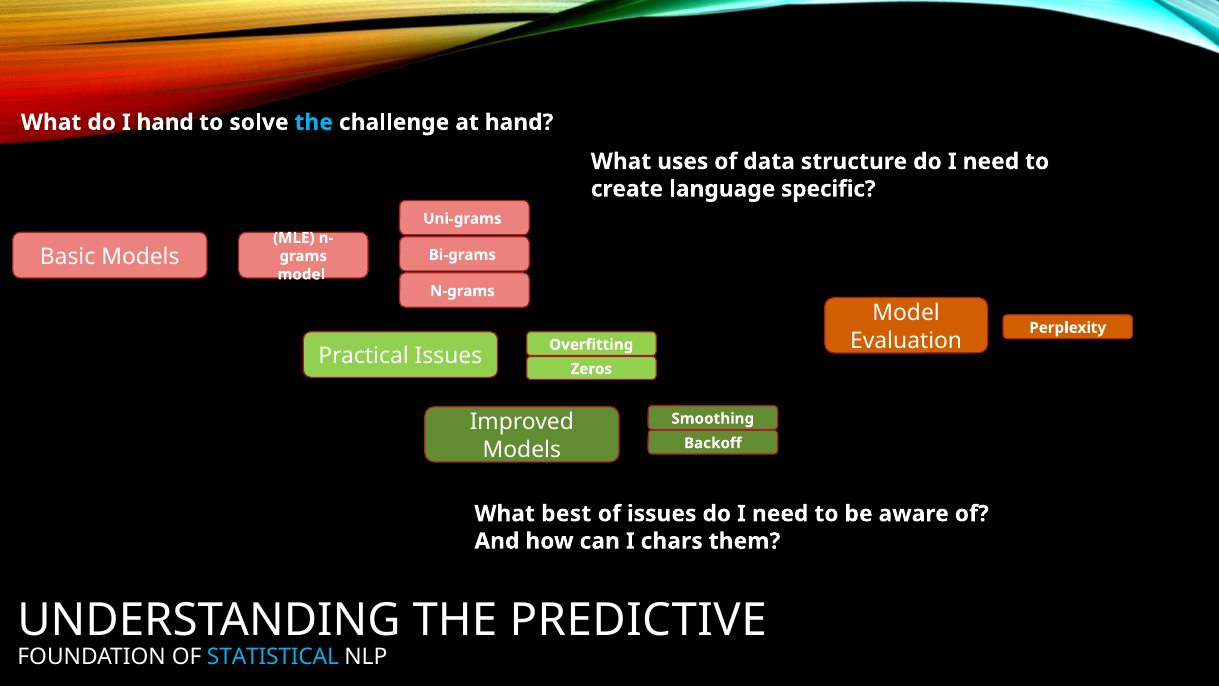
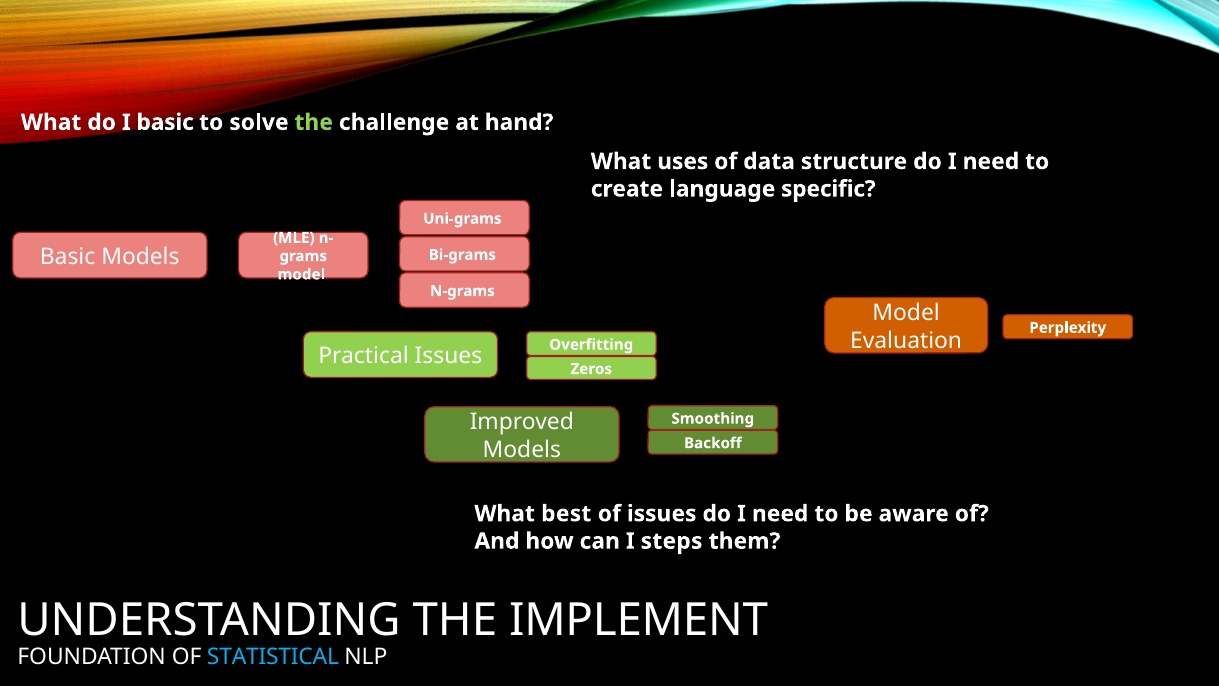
I hand: hand -> basic (165, 122)
the colour: light blue -> light green (314, 122)
chars: chars -> steps (672, 541)
PREDICTIVE: PREDICTIVE -> IMPLEMENT (638, 620)
